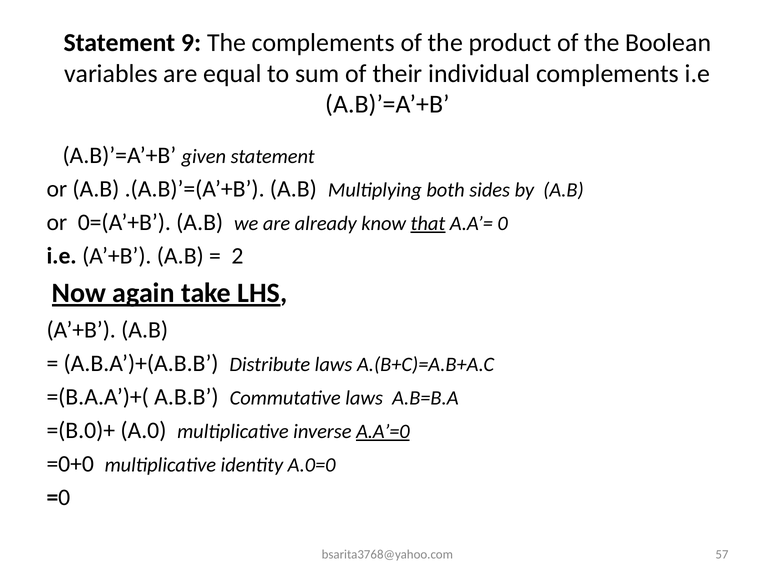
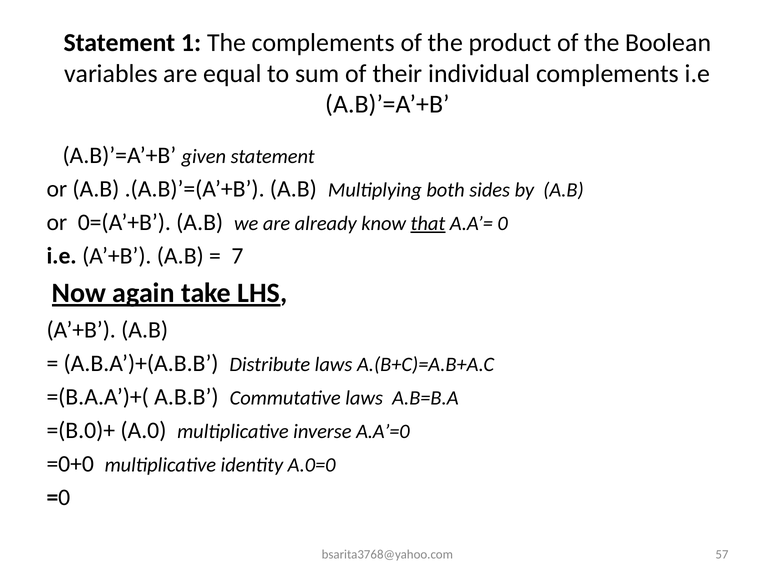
9: 9 -> 1 (191, 43)
2: 2 -> 7 (237, 256)
A.A’=0 underline: present -> none (383, 432)
